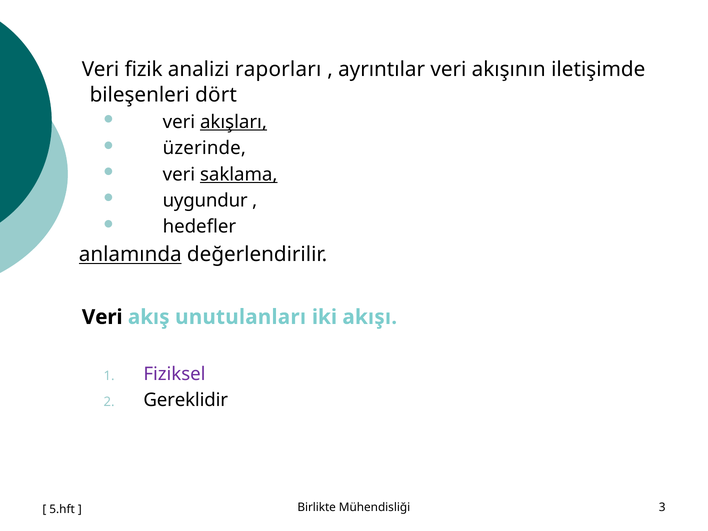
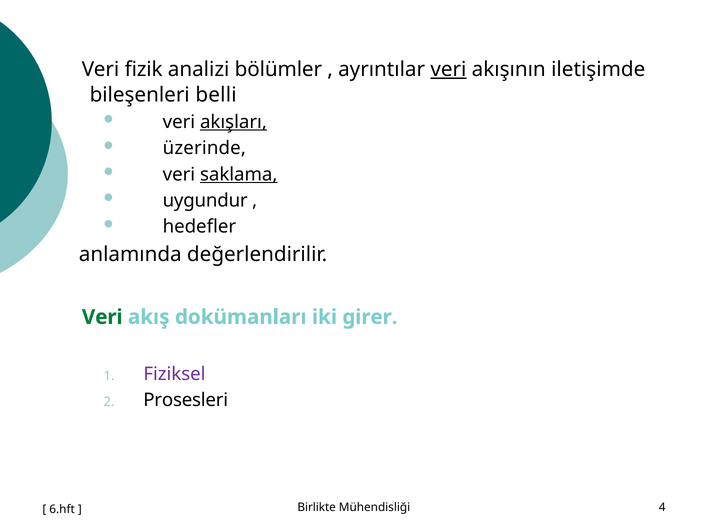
raporları: raporları -> bölümler (278, 69)
veri underline: none -> present (448, 69)
dört: dört -> belli (216, 95)
anlamında underline: present -> none (130, 255)
Veri colour: black -> green (102, 317)
unutulanları: unutulanları -> dokümanları (241, 317)
akışı: akışı -> girer (370, 317)
Gereklidir: Gereklidir -> Prosesleri (186, 400)
3: 3 -> 4 (662, 507)
5.hft: 5.hft -> 6.hft (62, 509)
